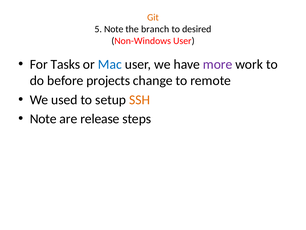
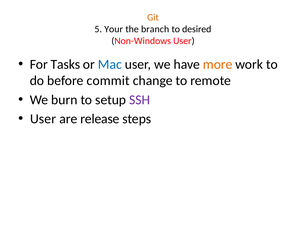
5 Note: Note -> Your (114, 29)
more colour: purple -> orange (218, 64)
projects: projects -> commit (108, 81)
used: used -> burn (64, 100)
SSH colour: orange -> purple (140, 100)
Note: Note -> User (43, 119)
